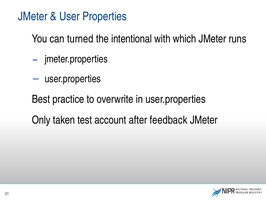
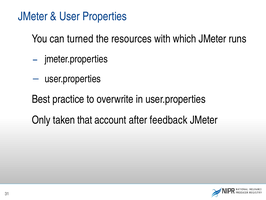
intentional: intentional -> resources (131, 39)
test: test -> that (85, 120)
